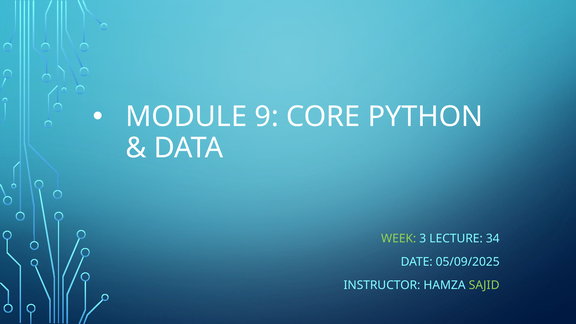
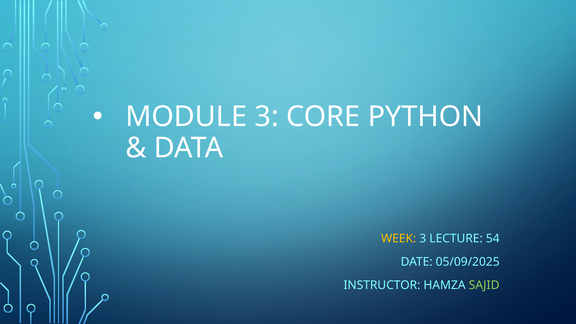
MODULE 9: 9 -> 3 (267, 117)
WEEK colour: light green -> yellow (399, 239)
34: 34 -> 54 (493, 239)
